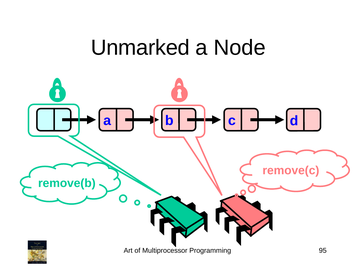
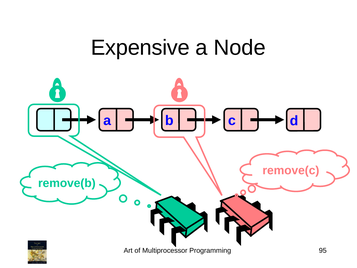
Unmarked: Unmarked -> Expensive (140, 48)
